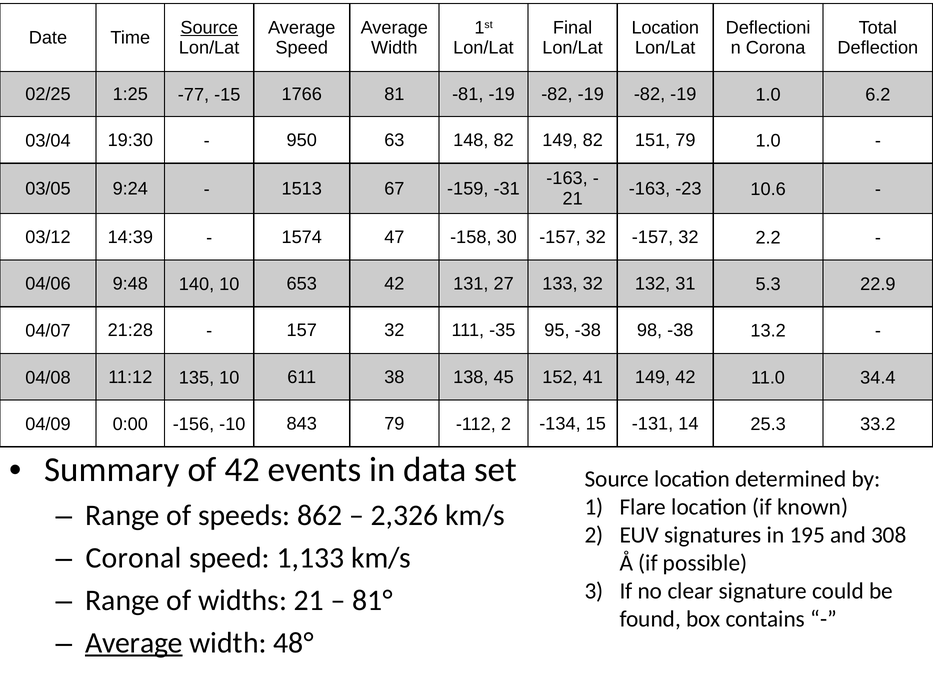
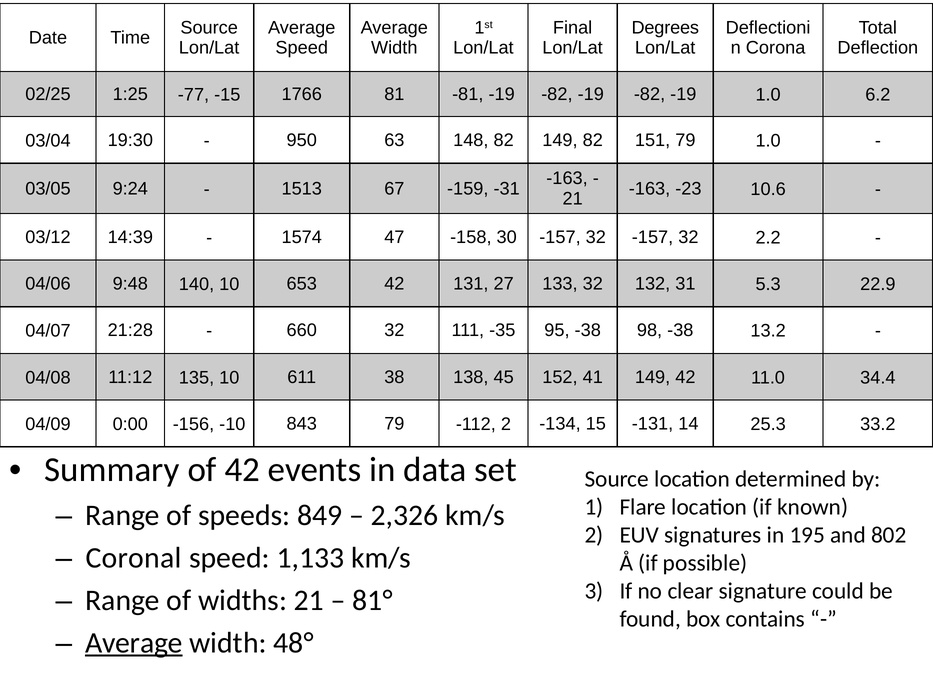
Source underline: present -> none (209, 28)
Location: Location -> Degrees (665, 28)
157: 157 -> 660 (302, 330)
862: 862 -> 849 (320, 515)
308: 308 -> 802 (889, 535)
